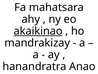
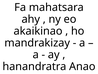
akaikinao underline: present -> none (38, 31)
